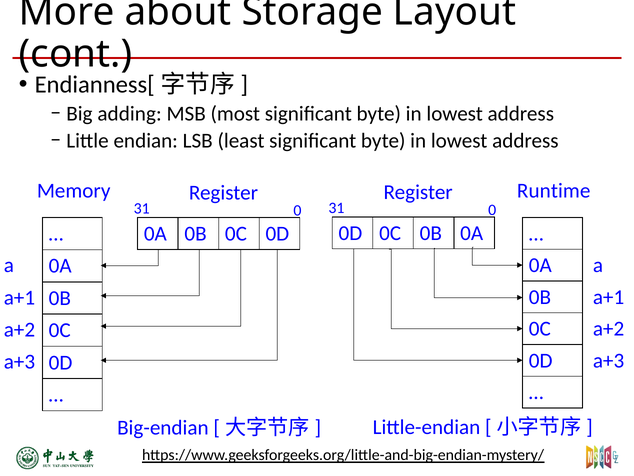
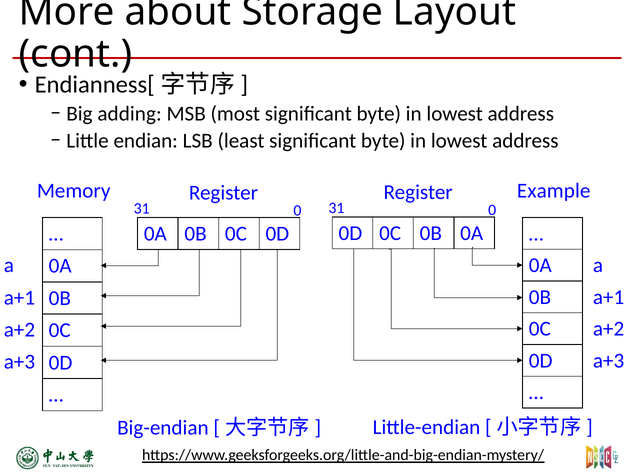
Runtime: Runtime -> Example (554, 191)
